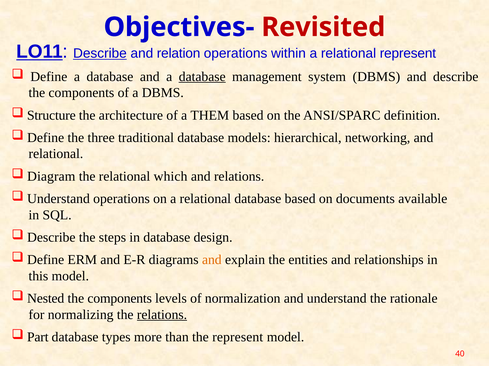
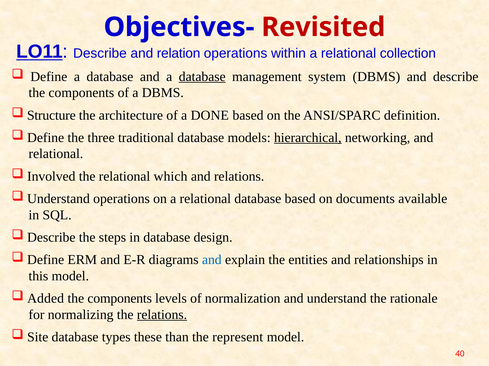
Describe underline: present -> none (100, 54)
relational represent: represent -> collection (408, 54)
THEM: THEM -> DONE (210, 115)
hierarchical underline: none -> present (308, 138)
Diagram: Diagram -> Involved (51, 177)
and colour: orange -> blue (212, 260)
Nested: Nested -> Added (46, 299)
Part: Part -> Site (38, 338)
more: more -> these (148, 338)
